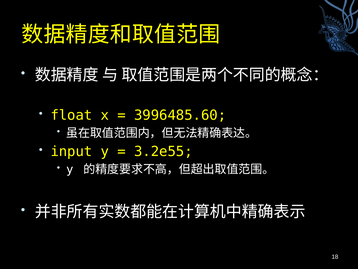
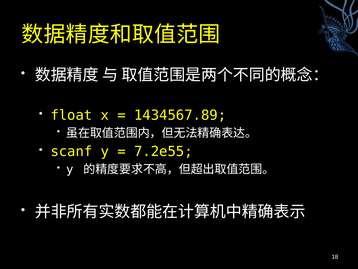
3996485.60: 3996485.60 -> 1434567.89 (180, 115)
input: input -> scanf (71, 151)
3.2e55: 3.2e55 -> 7.2e55 (163, 151)
